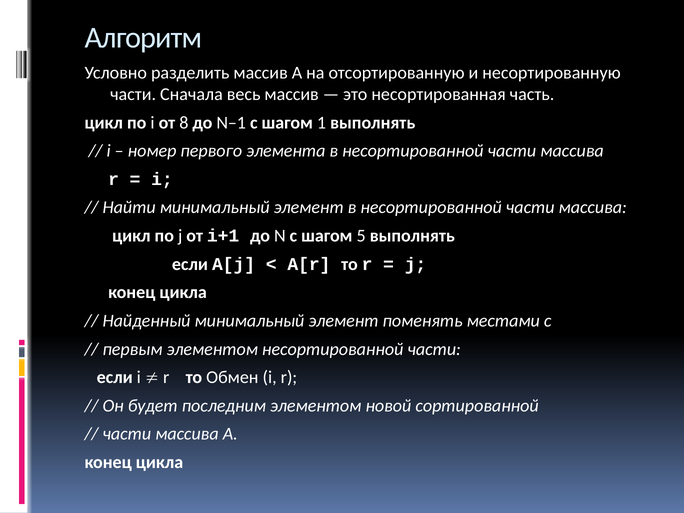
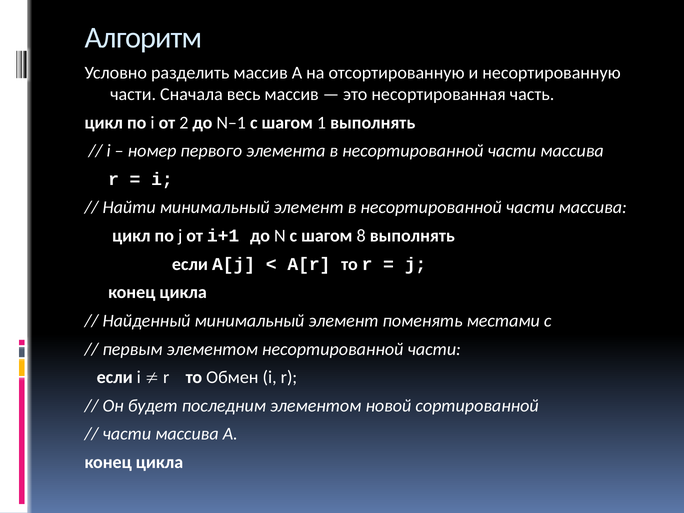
8: 8 -> 2 (184, 123)
5: 5 -> 8 (361, 236)
